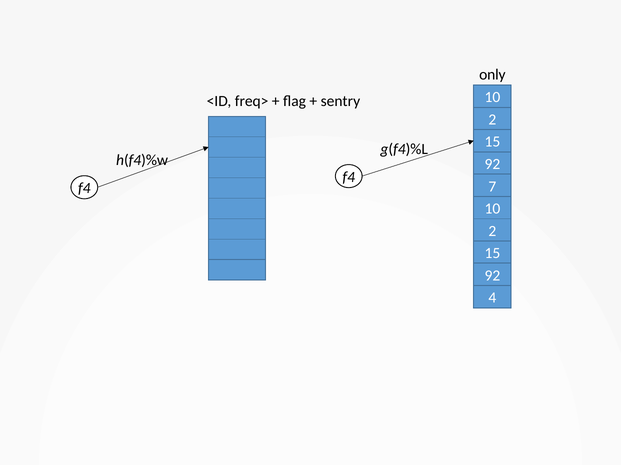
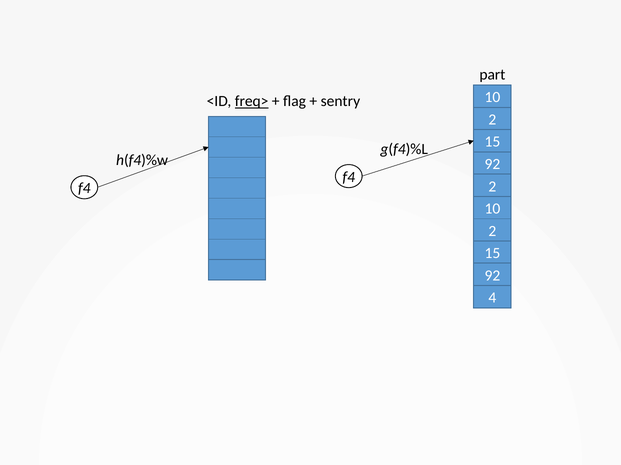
only: only -> part (492, 75)
freq> underline: none -> present (252, 101)
f4 7: 7 -> 2 (492, 187)
